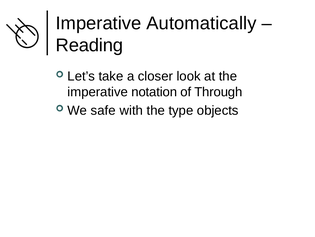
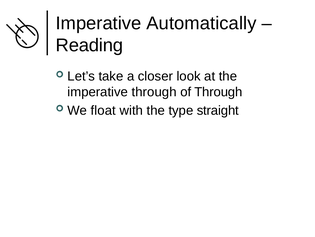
imperative notation: notation -> through (154, 92)
safe: safe -> float (103, 110)
objects: objects -> straight (218, 110)
